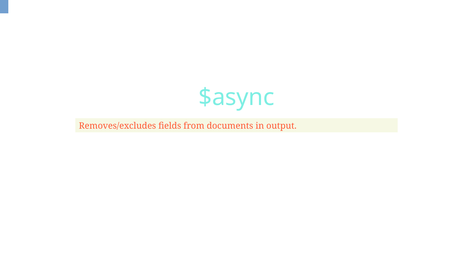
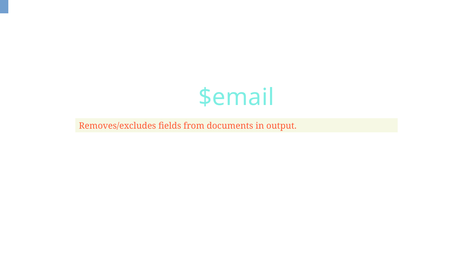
$async: $async -> $email (236, 97)
